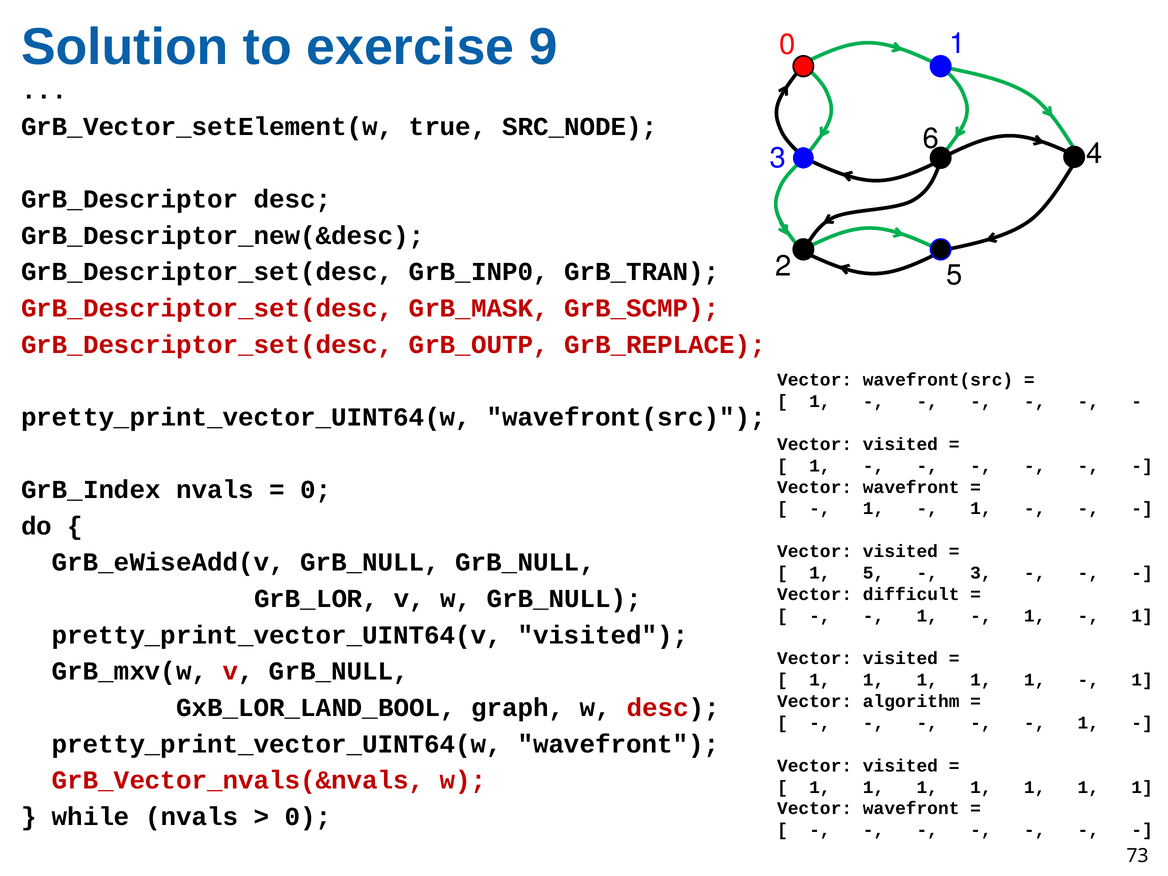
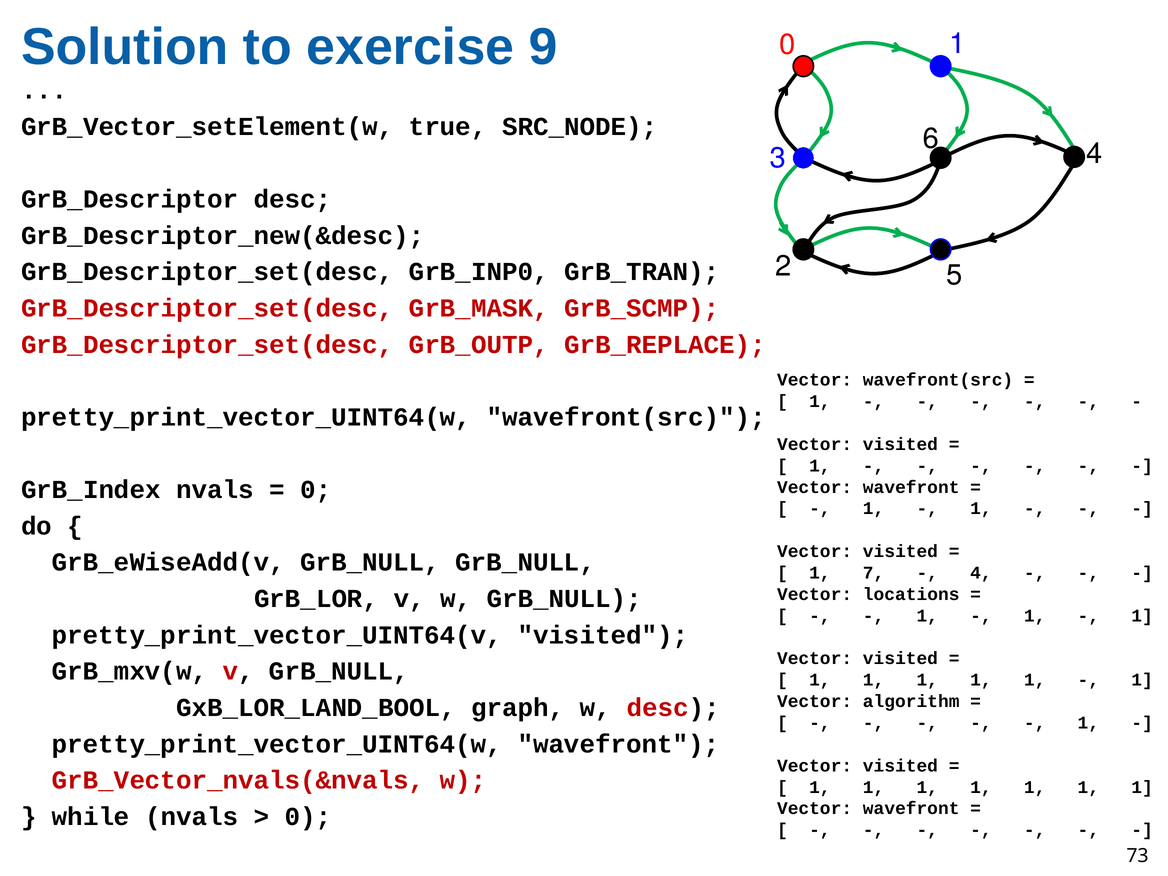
1 5: 5 -> 7 (874, 573)
3: 3 -> 4 (981, 573)
difficult: difficult -> locations (911, 594)
